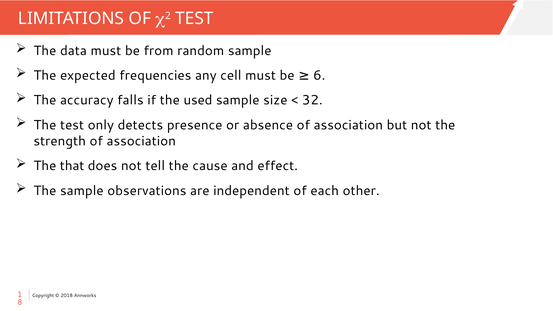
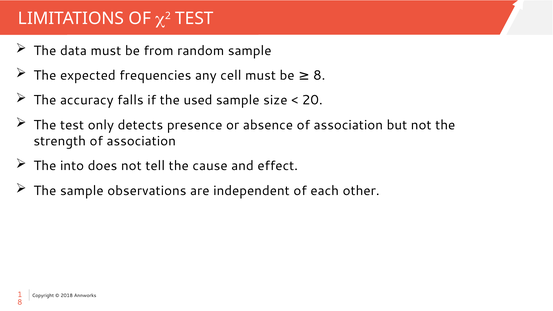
be 6: 6 -> 8 (319, 75)
32: 32 -> 20 (312, 100)
that: that -> into (72, 166)
